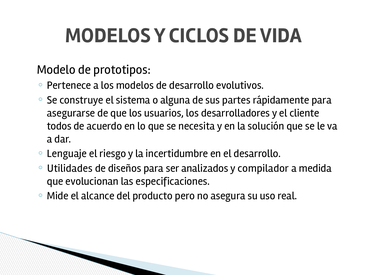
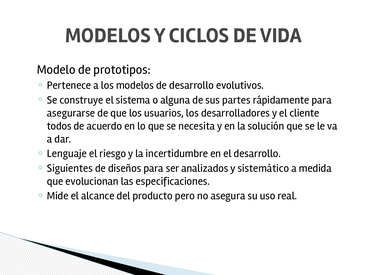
Utilidades: Utilidades -> Siguientes (70, 168)
compilador: compilador -> sistemático (263, 168)
